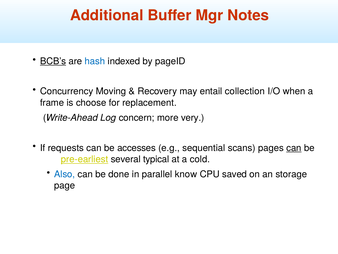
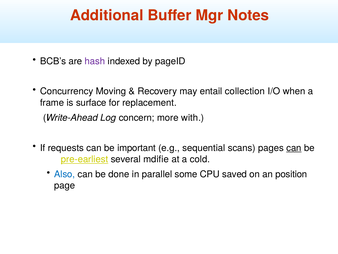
BCB’s underline: present -> none (53, 61)
hash colour: blue -> purple (95, 61)
choose: choose -> surface (91, 102)
very: very -> with (193, 118)
accesses: accesses -> important (137, 148)
typical: typical -> mdifie (156, 159)
know: know -> some (186, 174)
storage: storage -> position (291, 174)
